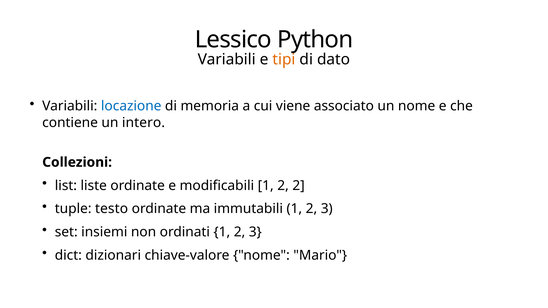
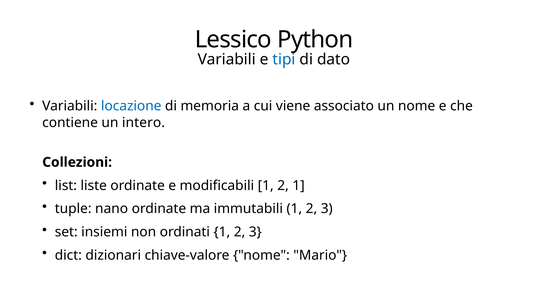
tipi colour: orange -> blue (284, 59)
2 2: 2 -> 1 (299, 186)
testo: testo -> nano (112, 209)
